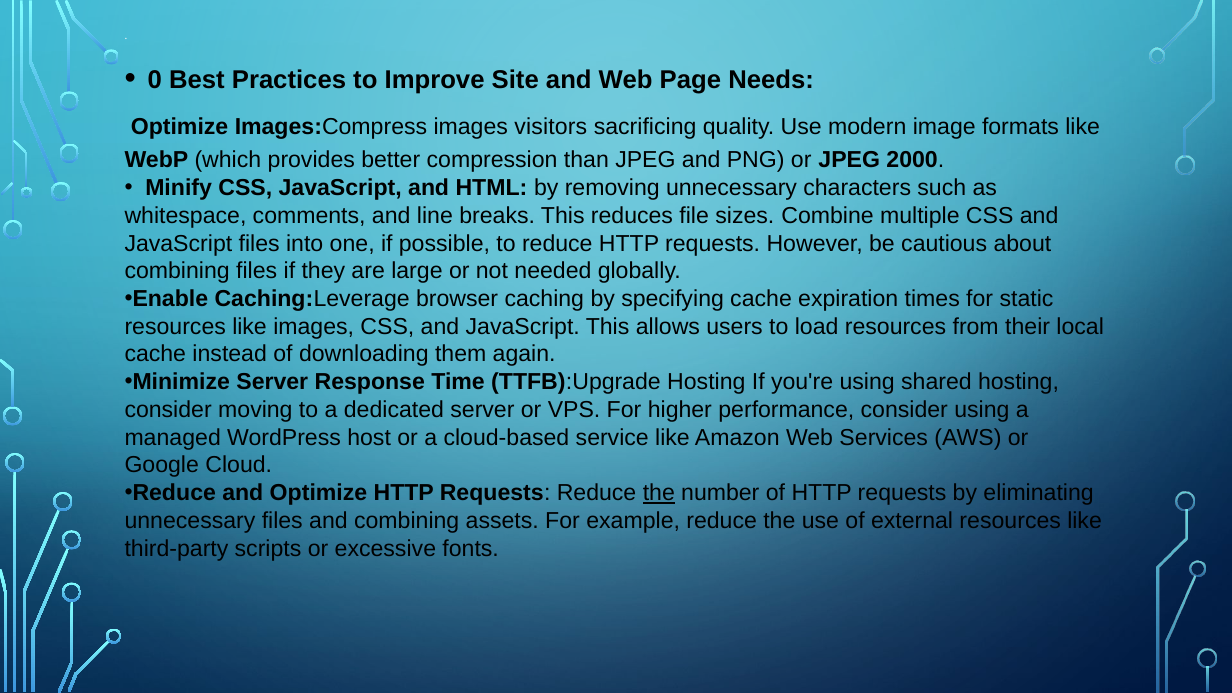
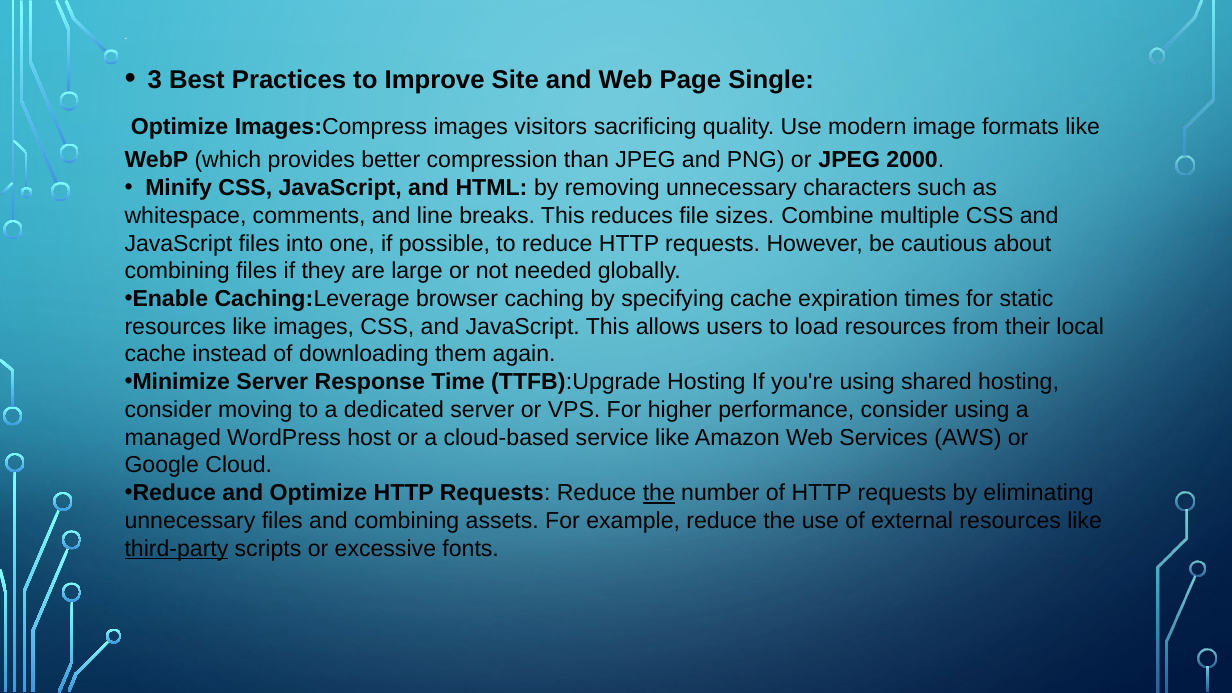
0: 0 -> 3 (155, 80)
Needs: Needs -> Single (771, 80)
third-party underline: none -> present (177, 548)
